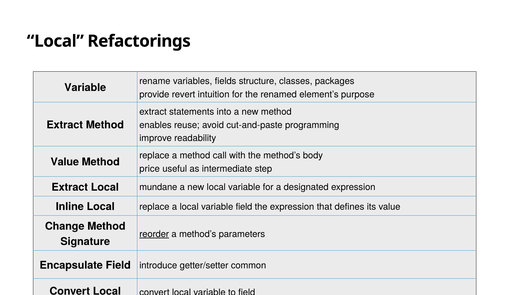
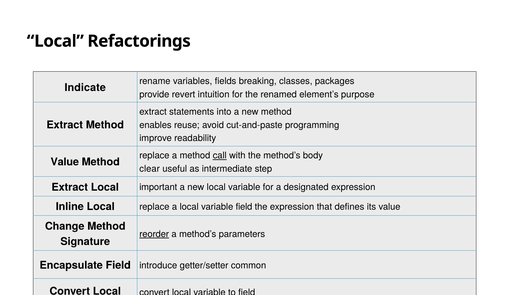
structure: structure -> breaking (258, 81)
Variable: Variable -> Indicate (85, 88)
call underline: none -> present (220, 155)
price: price -> clear (150, 169)
mundane: mundane -> important (158, 187)
